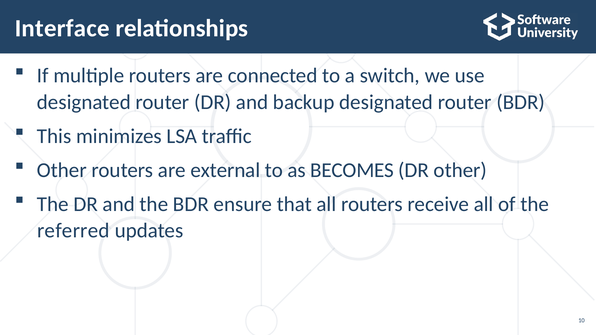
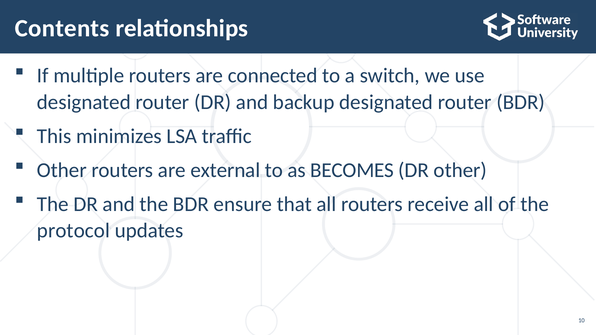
Interface: Interface -> Contents (62, 28)
referred: referred -> protocol (73, 231)
